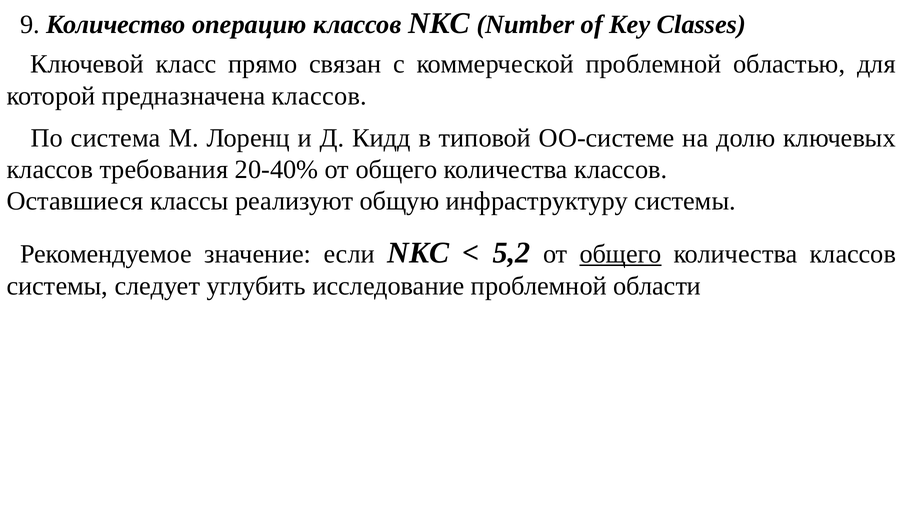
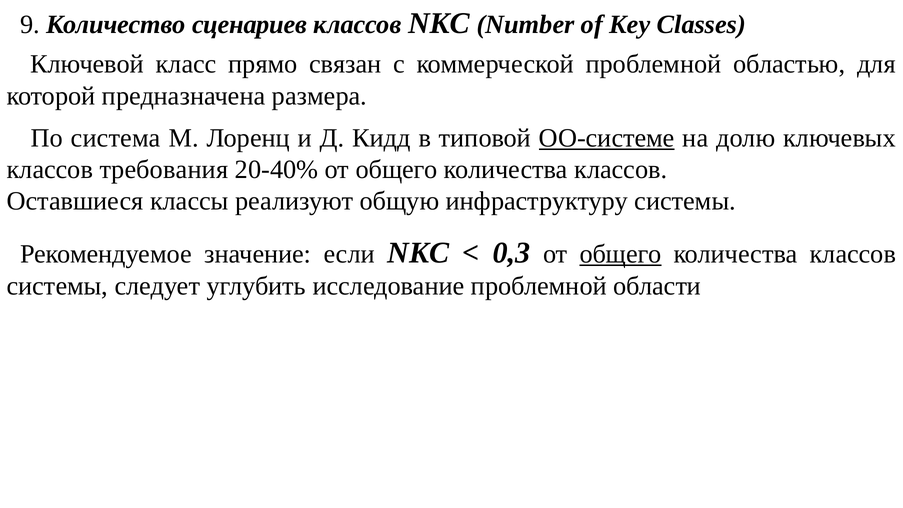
операцию: операцию -> сценариев (249, 25)
предназначена классов: классов -> размера (319, 96)
ОО-системе underline: none -> present (607, 138)
5,2: 5,2 -> 0,3 (512, 253)
